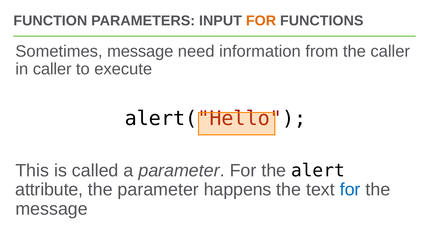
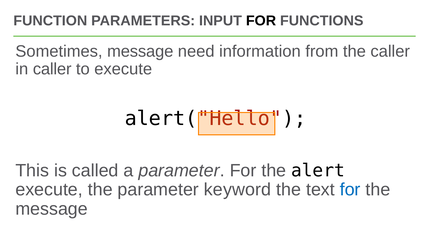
FOR colour: orange -> black (261, 21)
attribute: attribute -> execute (49, 190)
happens: happens -> keyword (238, 190)
